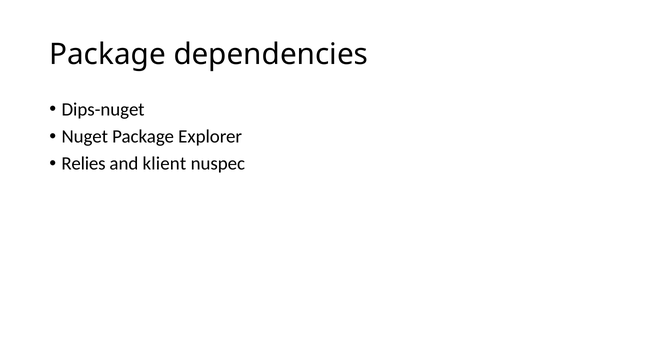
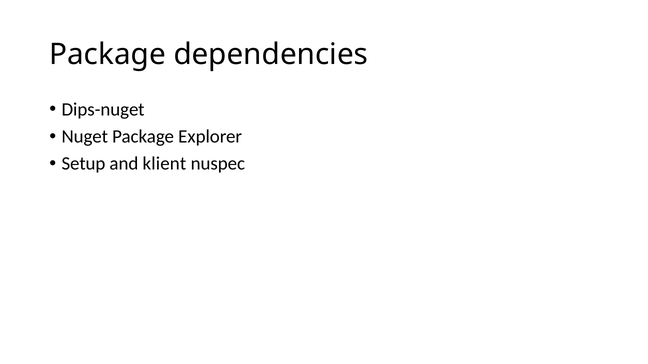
Relies: Relies -> Setup (83, 164)
